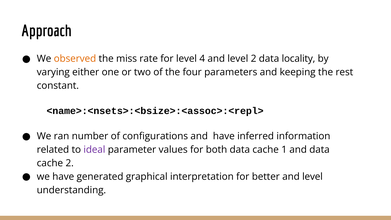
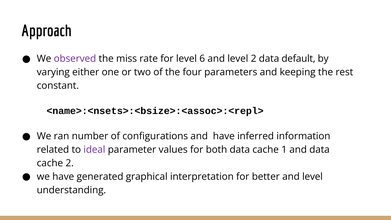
observed colour: orange -> purple (75, 59)
4: 4 -> 6 (202, 59)
locality: locality -> default (298, 59)
